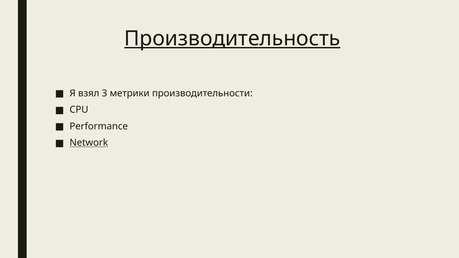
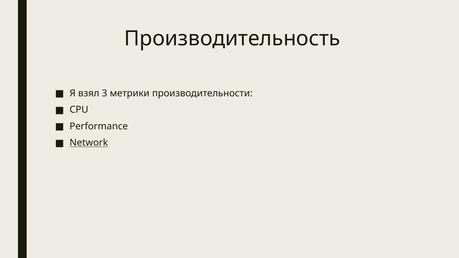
Производительность underline: present -> none (232, 39)
